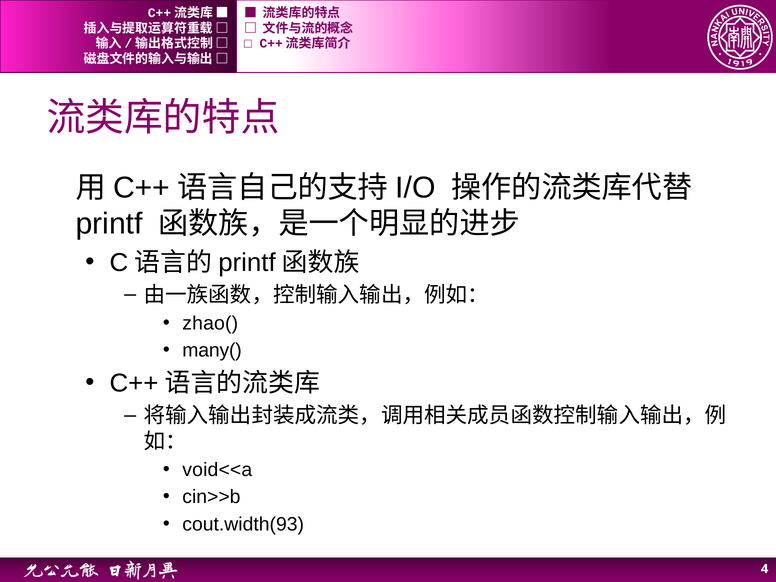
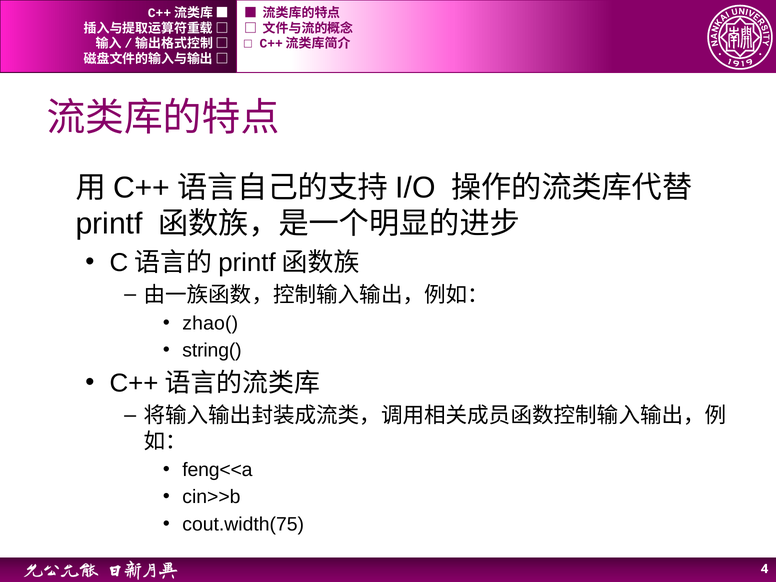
many(: many( -> string( (212, 350)
void<<a: void<<a -> feng<<a (217, 470)
cout.width(93: cout.width(93 -> cout.width(75 (243, 524)
